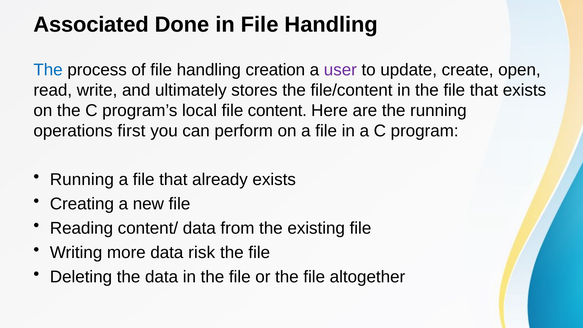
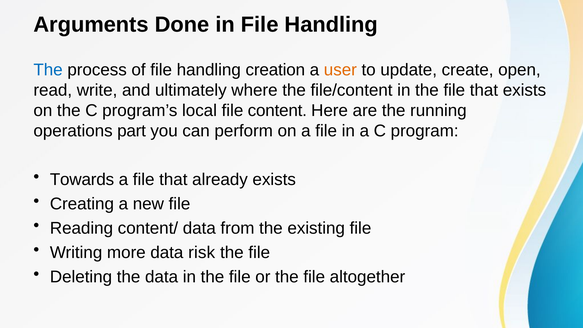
Associated: Associated -> Arguments (91, 25)
user colour: purple -> orange (340, 70)
stores: stores -> where (254, 90)
first: first -> part (132, 131)
Running: Running -> Towards (82, 180)
